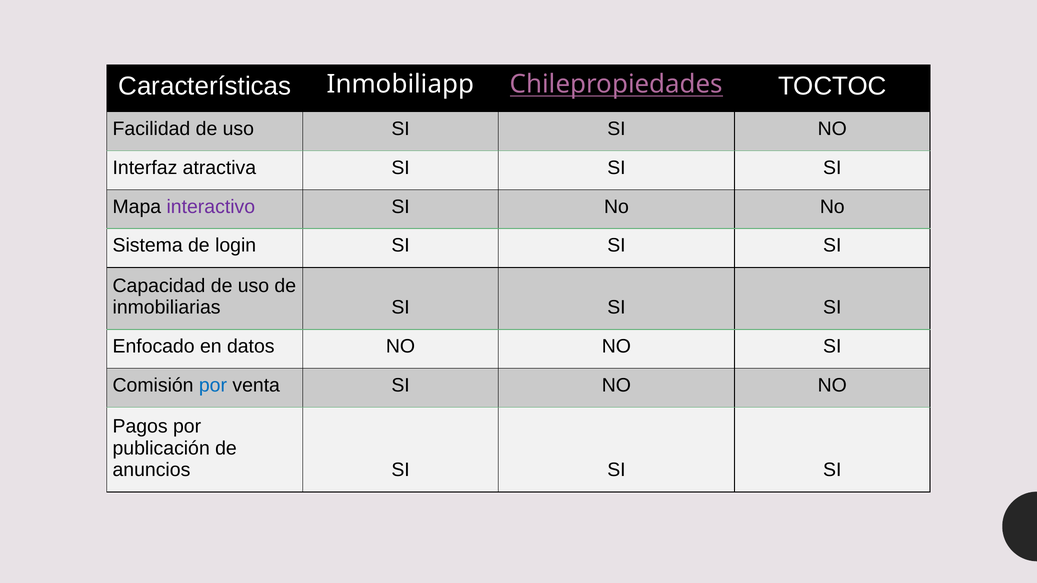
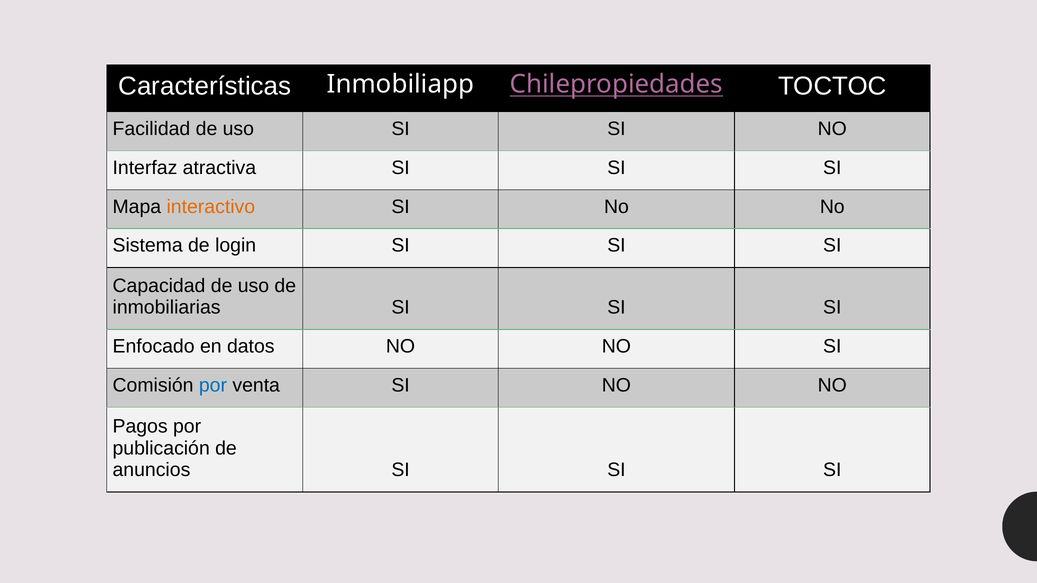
interactivo colour: purple -> orange (211, 207)
